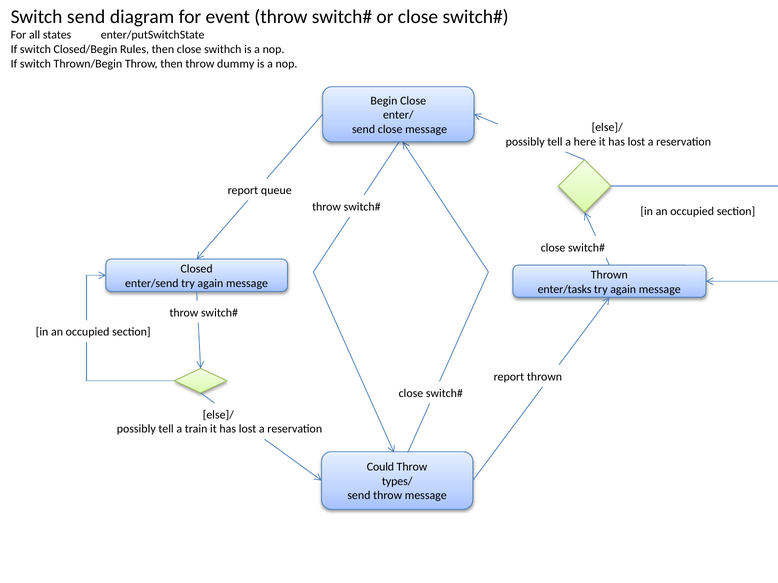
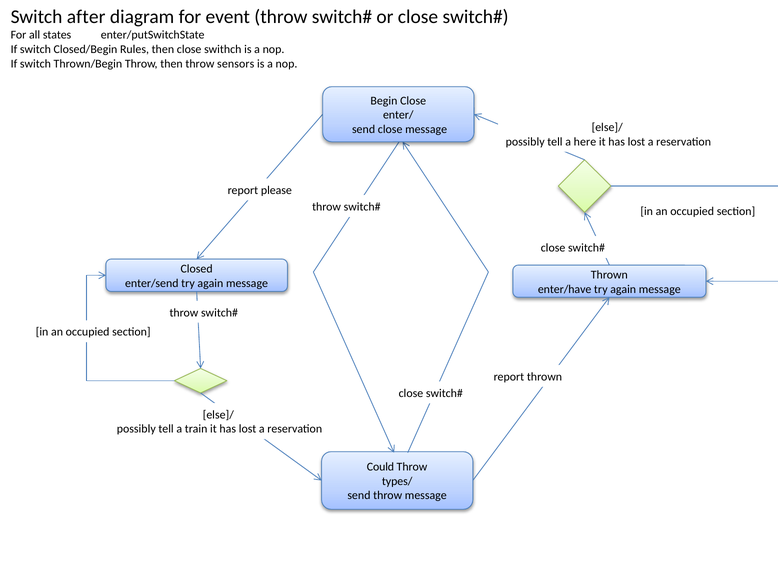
Switch send: send -> after (86, 17)
dummy: dummy -> sensors (236, 64)
queue: queue -> please (276, 190)
enter/tasks: enter/tasks -> enter/have (565, 289)
